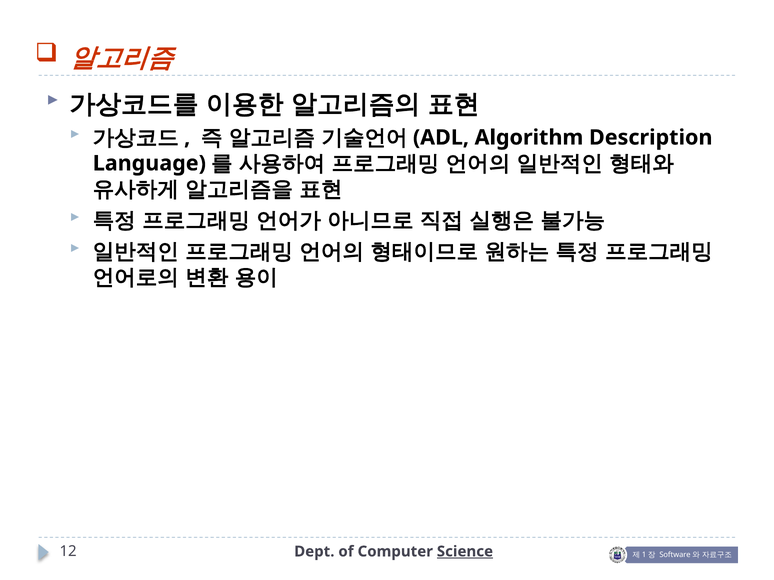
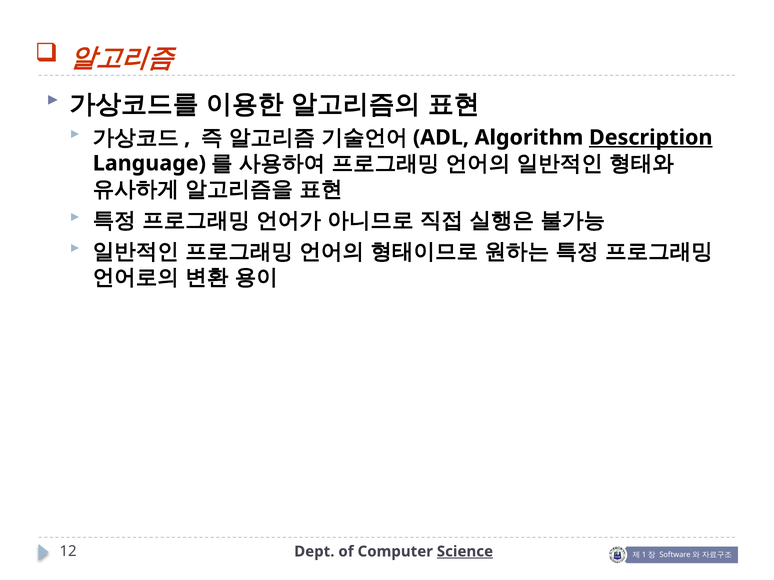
Description underline: none -> present (651, 138)
